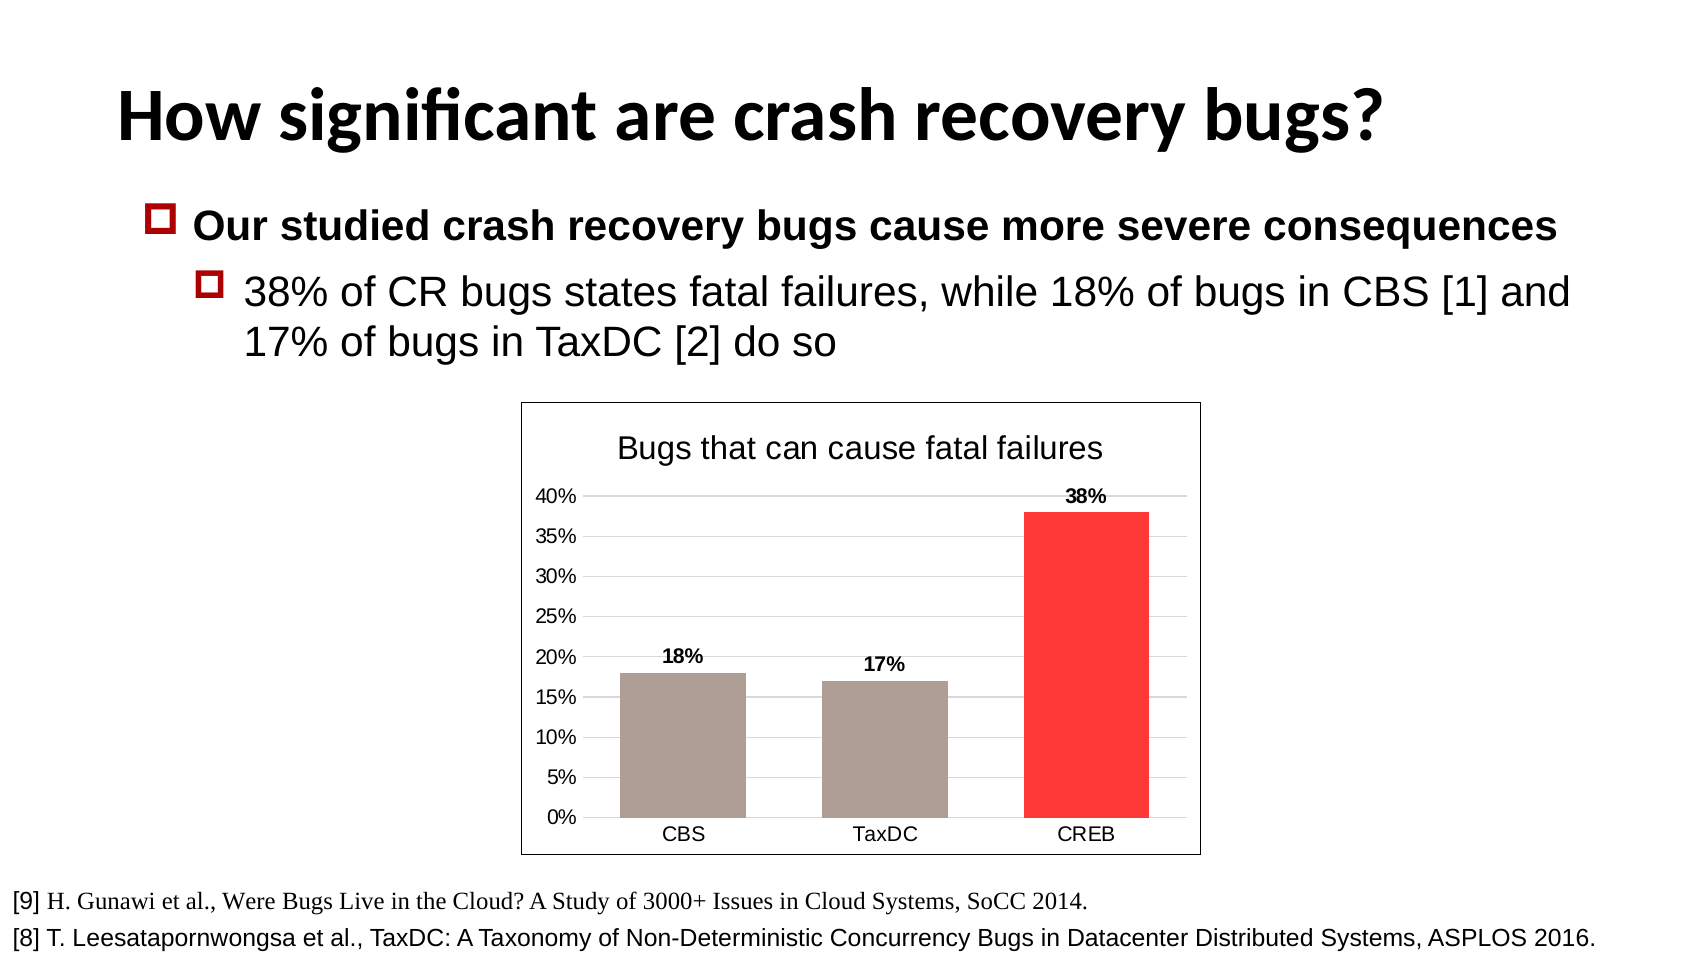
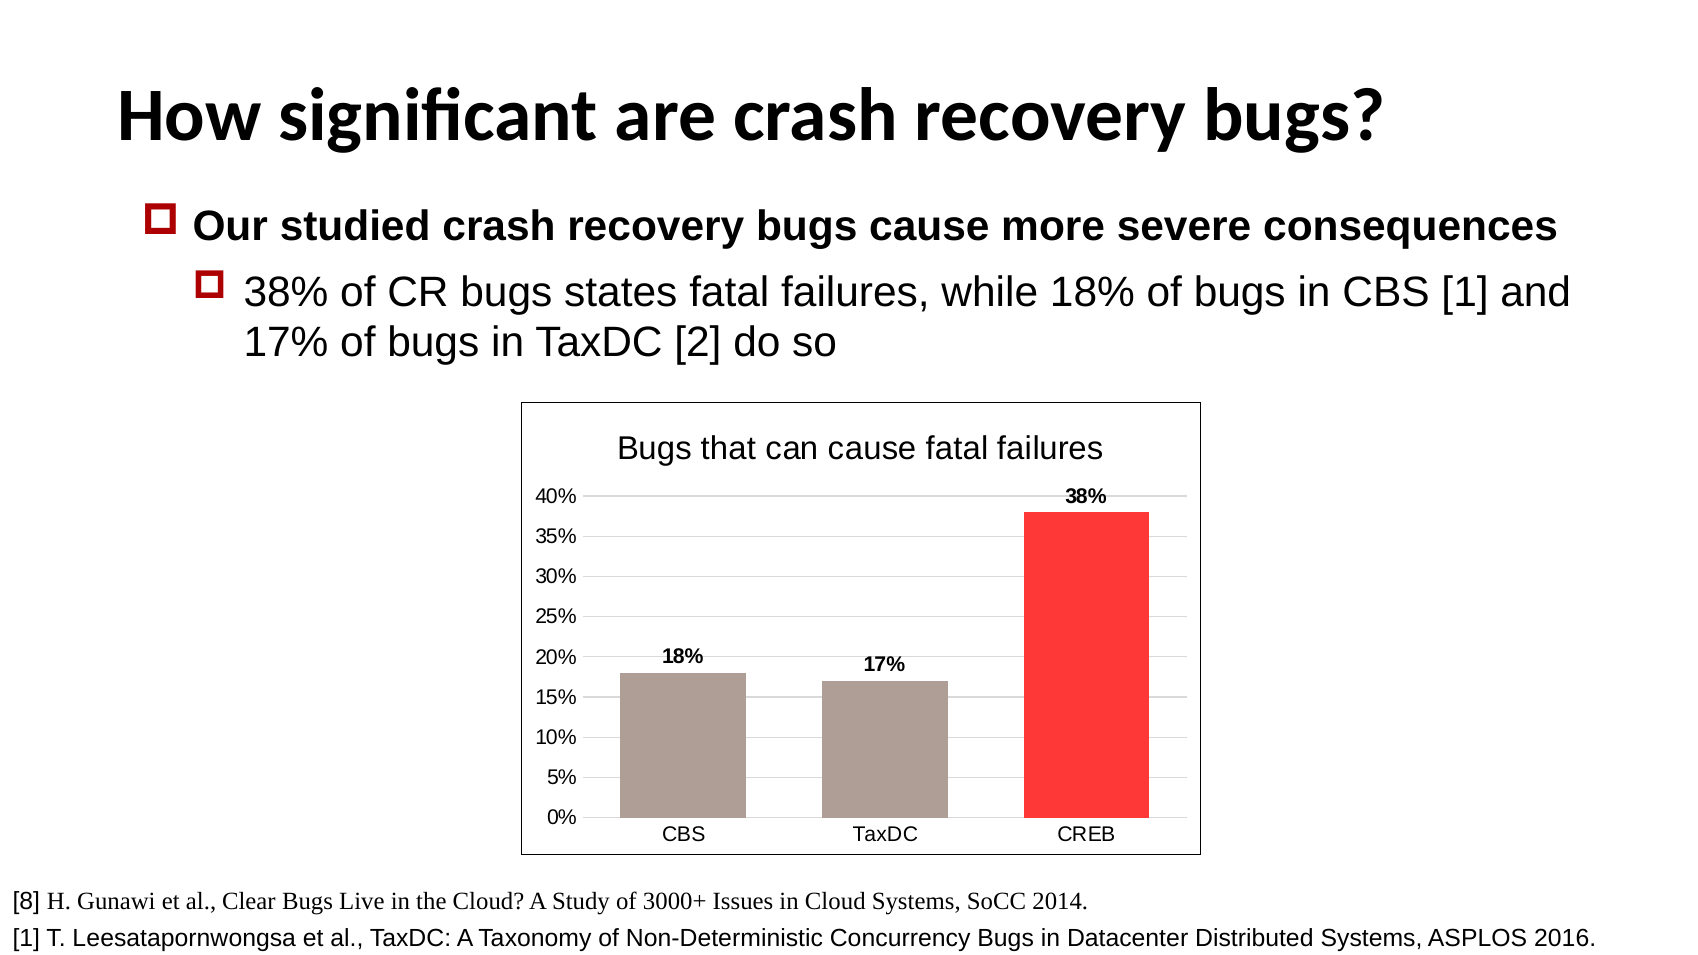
9: 9 -> 8 (26, 901)
Were: Were -> Clear (249, 901)
8: 8 -> 1 (26, 938)
